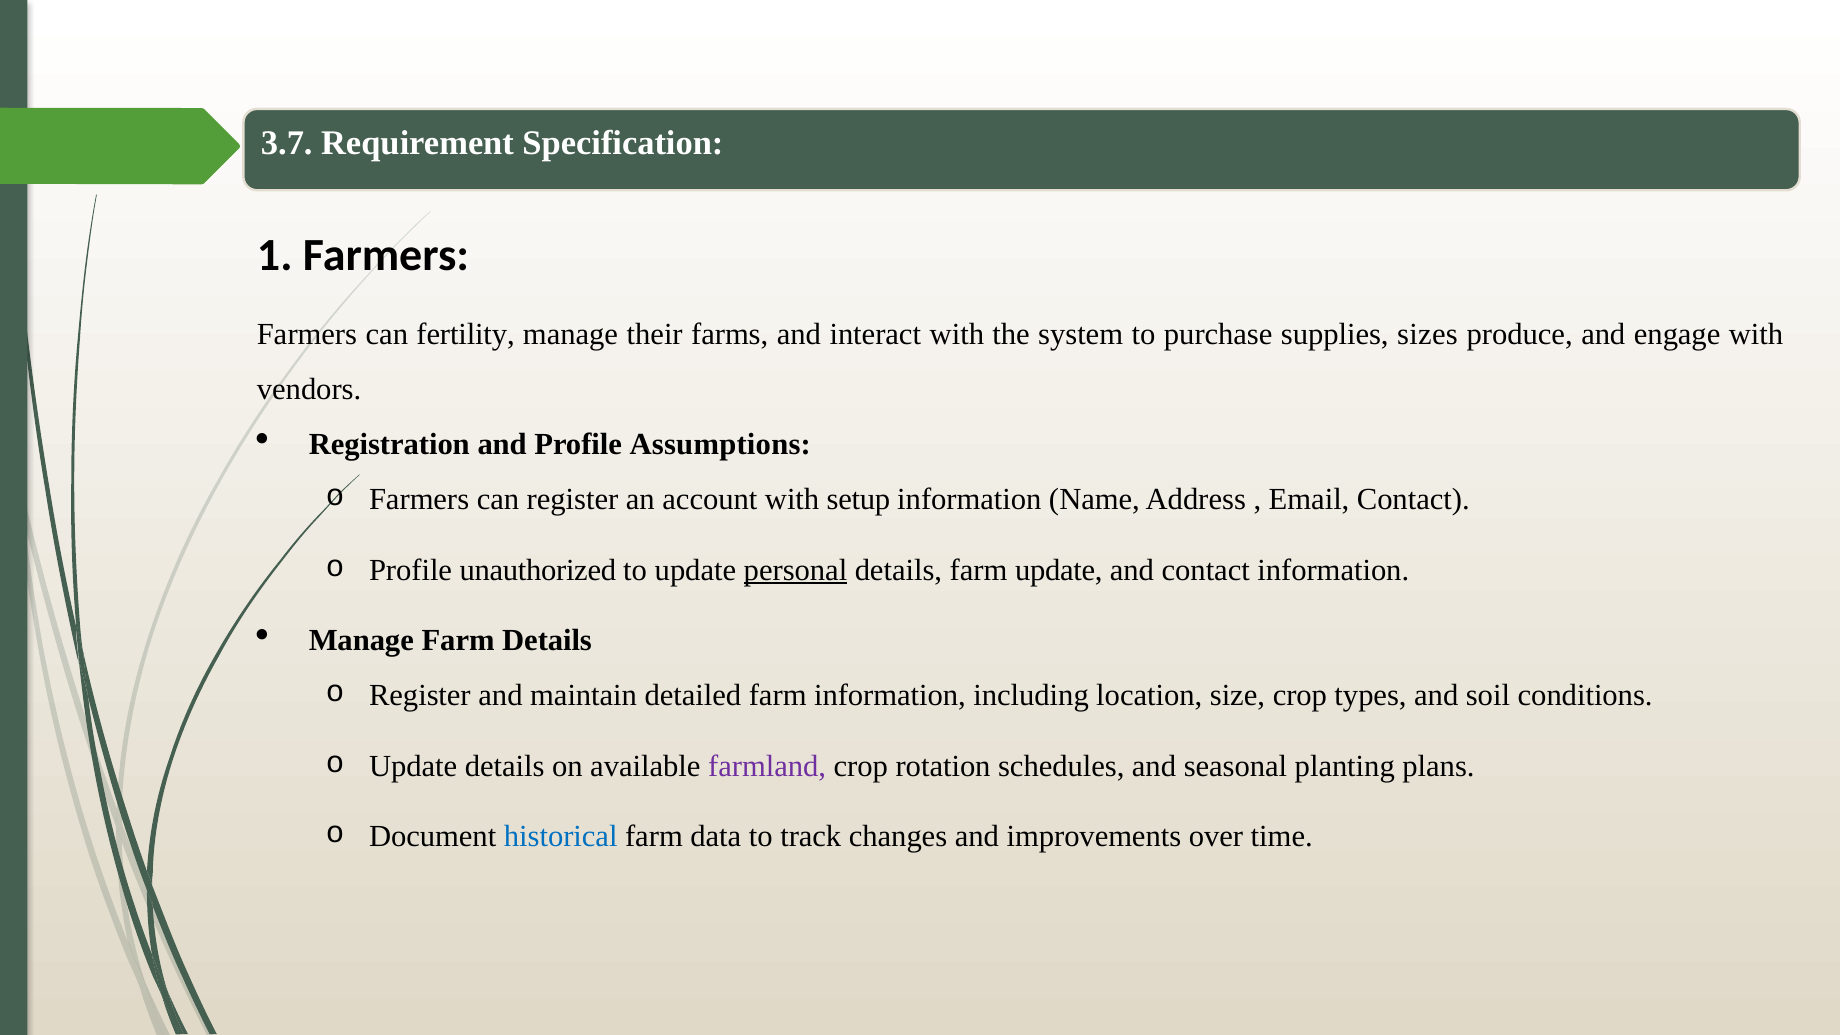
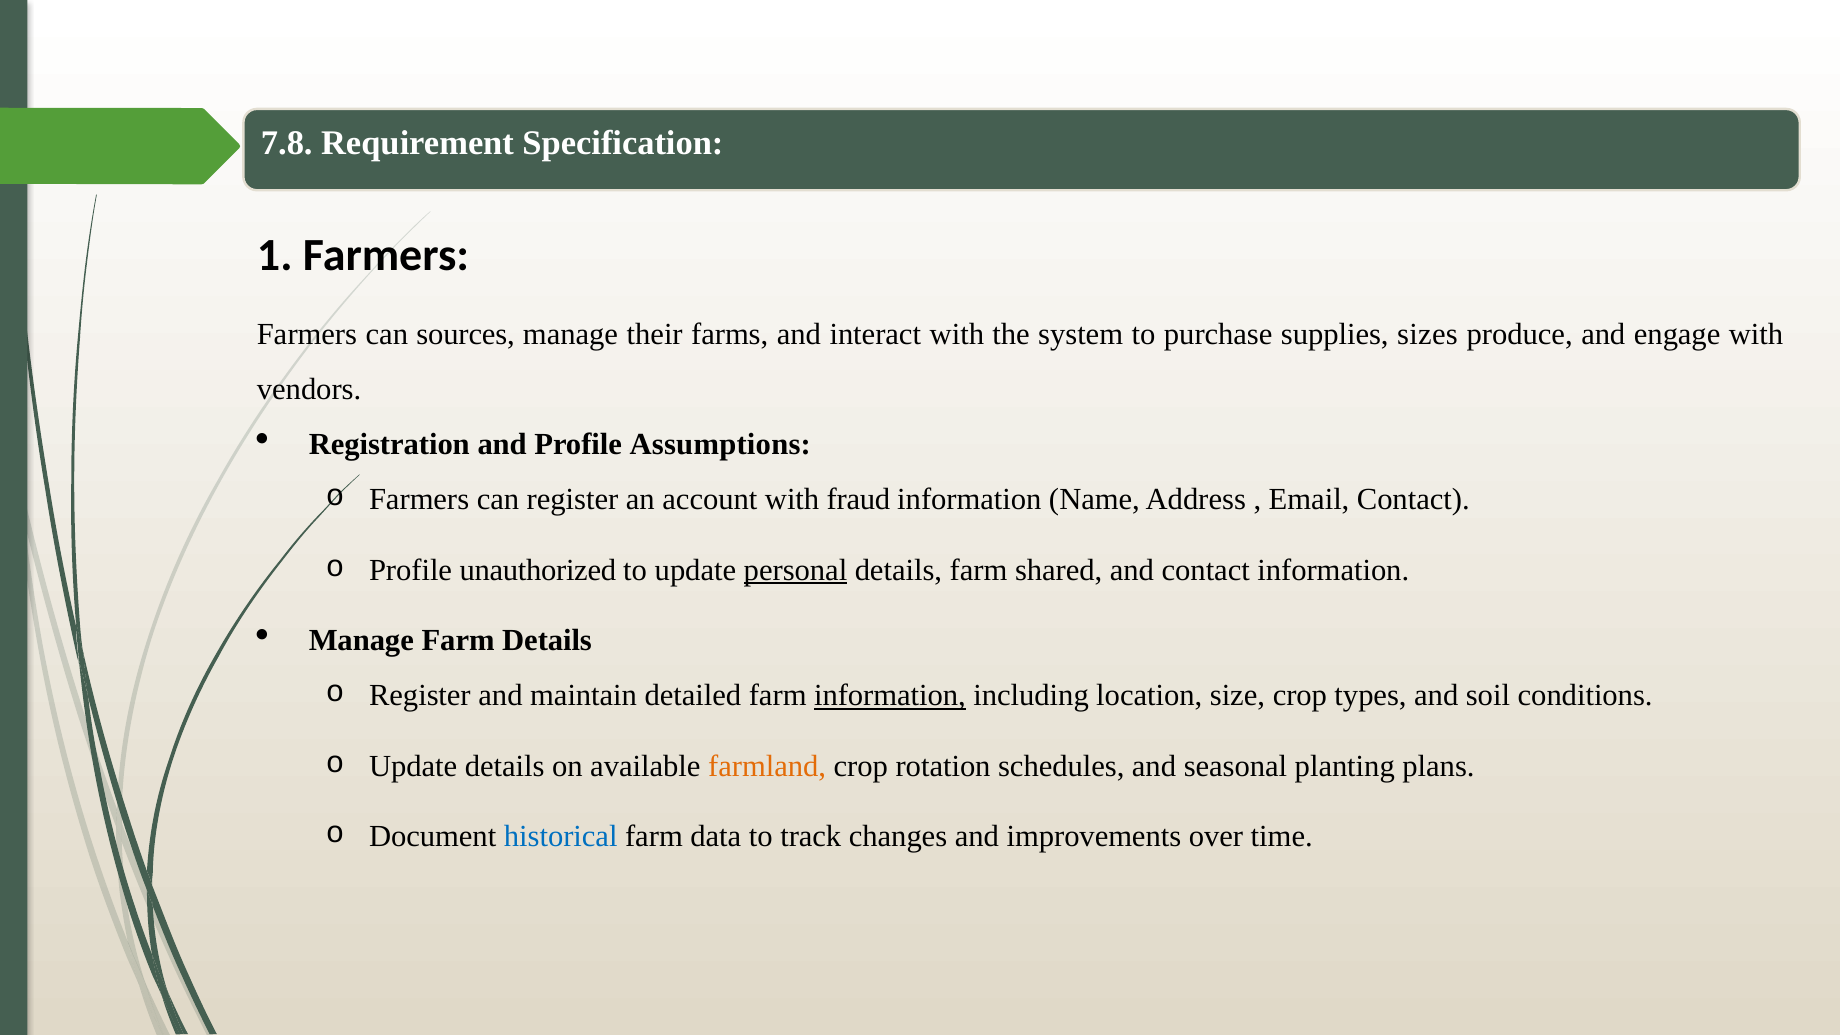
3.7: 3.7 -> 7.8 (287, 143)
fertility: fertility -> sources (466, 334)
setup: setup -> fraud (858, 500)
farm update: update -> shared (1059, 570)
information underline: none -> present (890, 696)
farmland colour: purple -> orange (767, 766)
